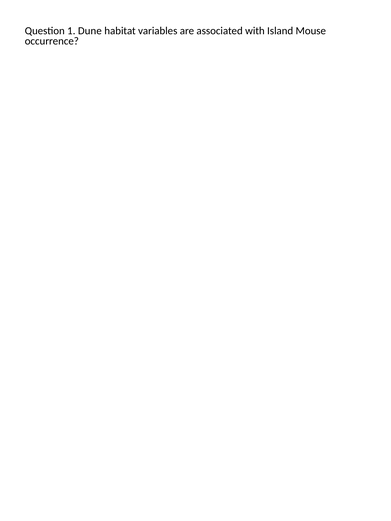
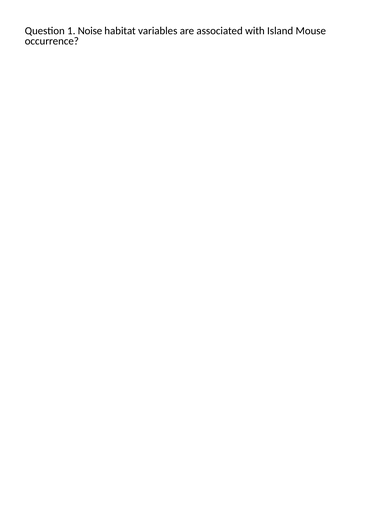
Dune: Dune -> Noise (90, 31)
